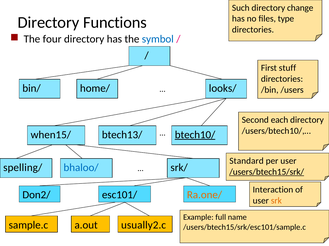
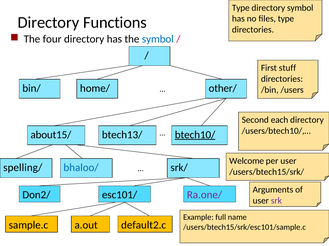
Such: Such -> Type (241, 8)
directory change: change -> symbol (300, 8)
looks/: looks/ -> other/ (223, 89)
when15/: when15/ -> about15/ (51, 135)
Standard: Standard -> Welcome (247, 161)
/users/btech15/srk/ underline: present -> none (267, 172)
Interaction: Interaction -> Arguments (273, 190)
Ra.one/ colour: orange -> purple (205, 195)
srk colour: orange -> purple (276, 201)
usually2.c: usually2.c -> default2.c (144, 226)
